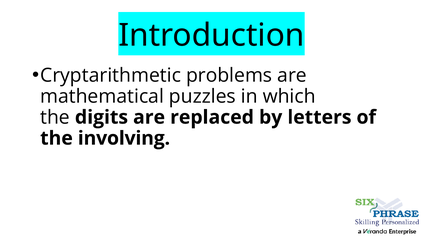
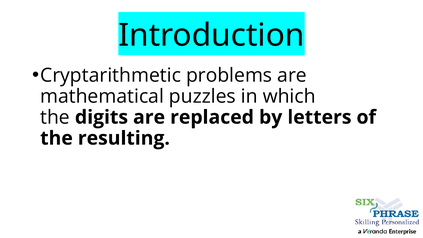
involving: involving -> resulting (124, 138)
